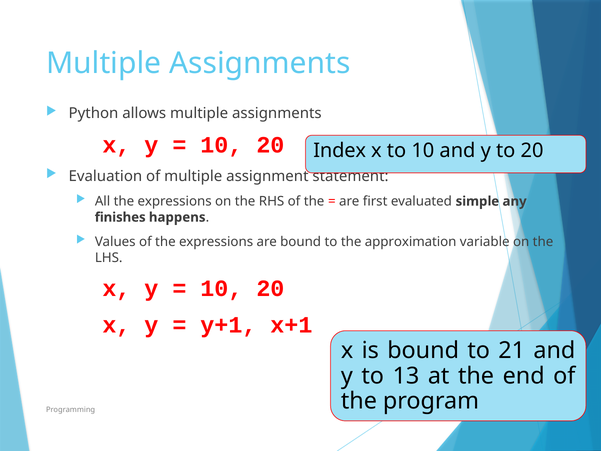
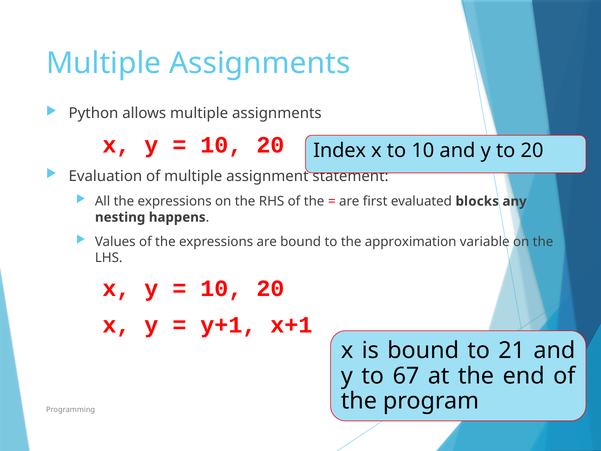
simple: simple -> blocks (477, 201)
finishes: finishes -> nesting (120, 217)
to 13: 13 -> 67 (406, 376)
